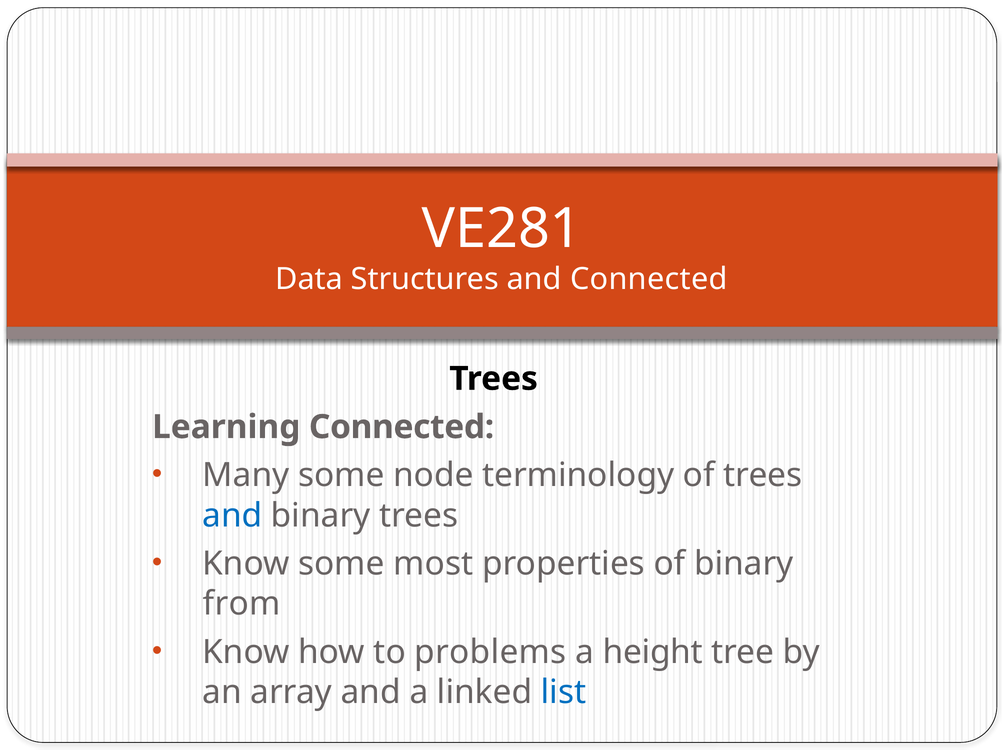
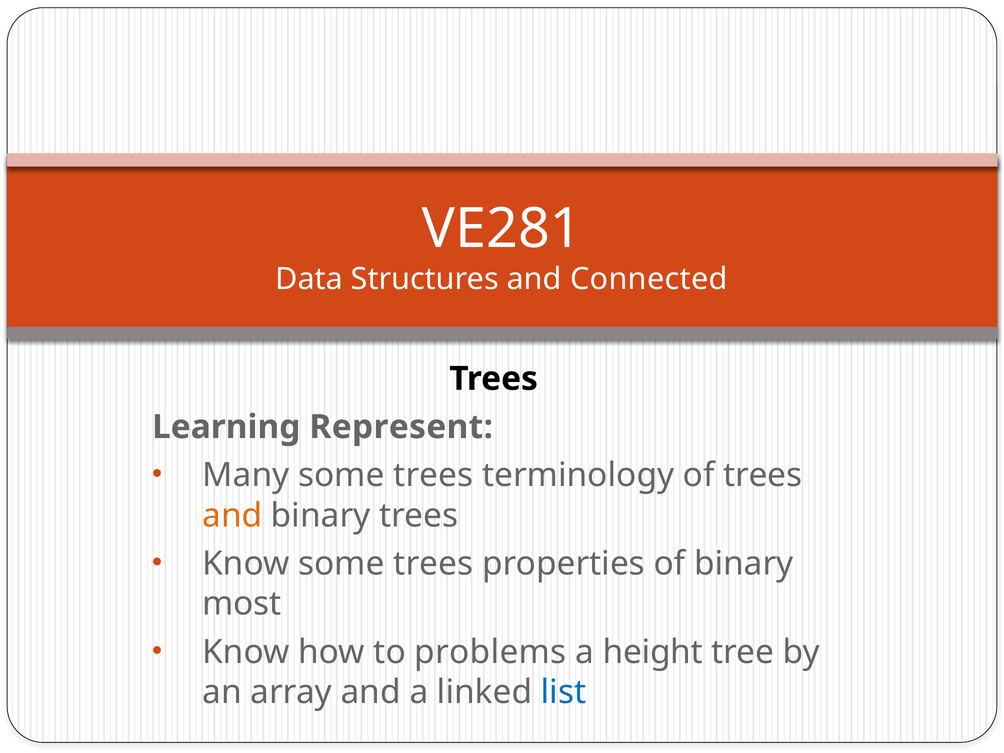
Learning Connected: Connected -> Represent (401, 427)
node: node -> trees (433, 475)
and colour: blue -> orange (232, 515)
Know some most: most -> trees (433, 564)
from: from -> most (242, 604)
